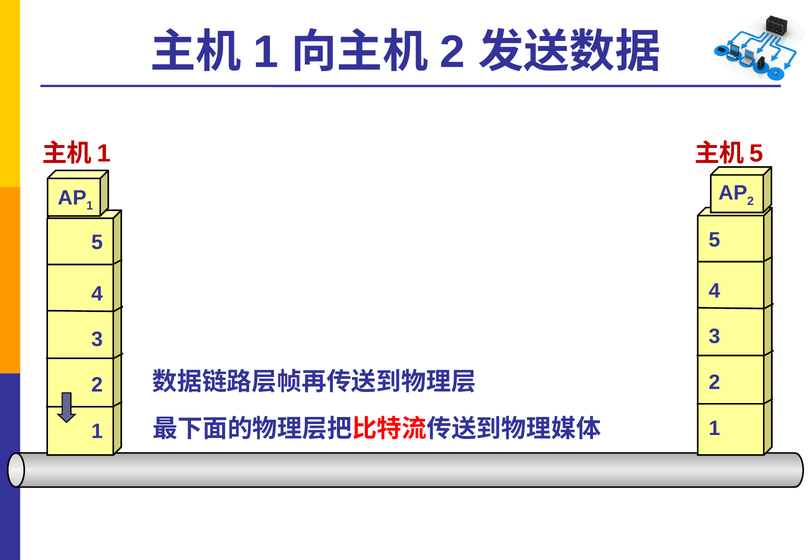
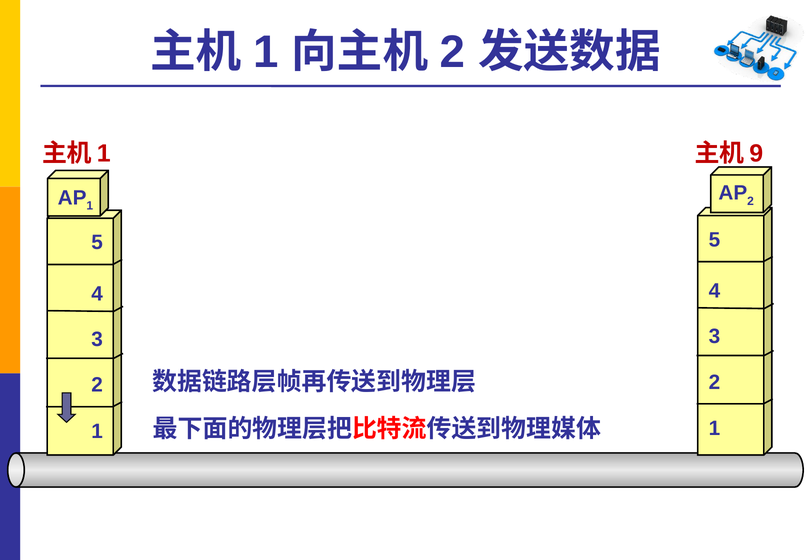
5: 5 -> 9 (756, 153)
